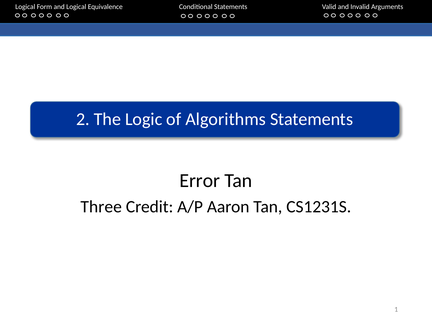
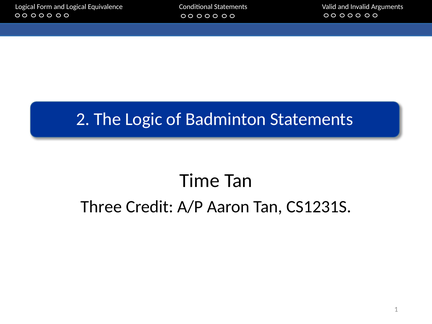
Algorithms: Algorithms -> Badminton (226, 119)
Error: Error -> Time (200, 181)
